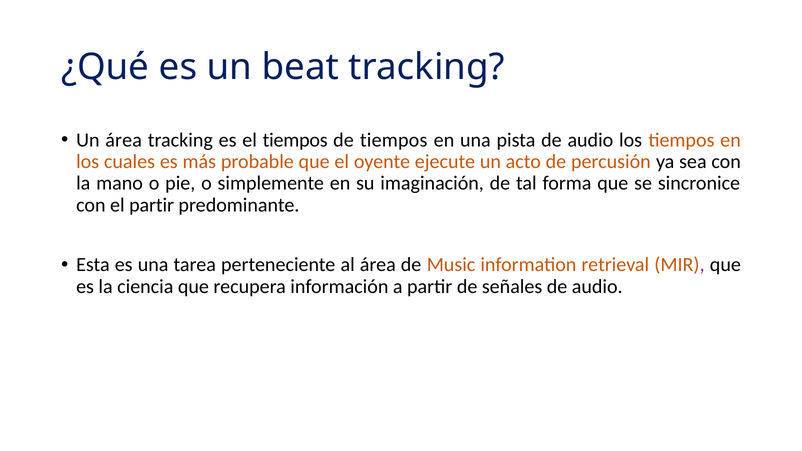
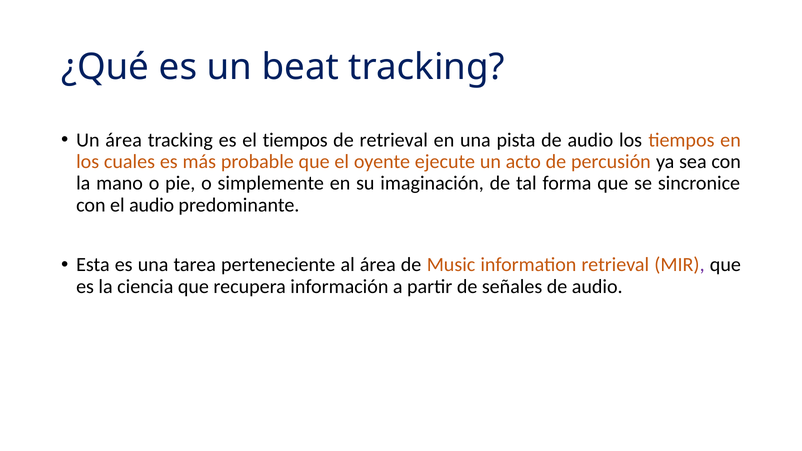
de tiempos: tiempos -> retrieval (394, 140)
el partir: partir -> audio (152, 205)
